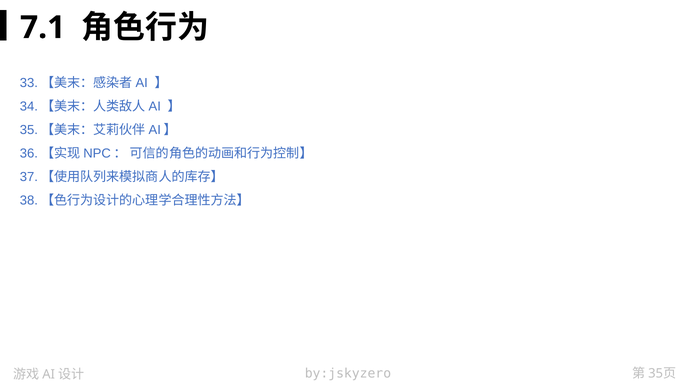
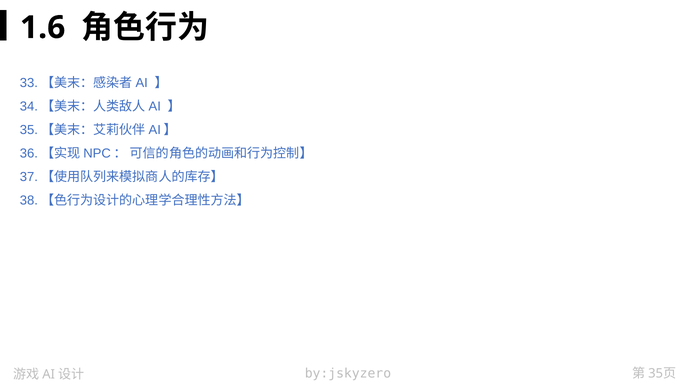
7.1: 7.1 -> 1.6 (43, 28)
